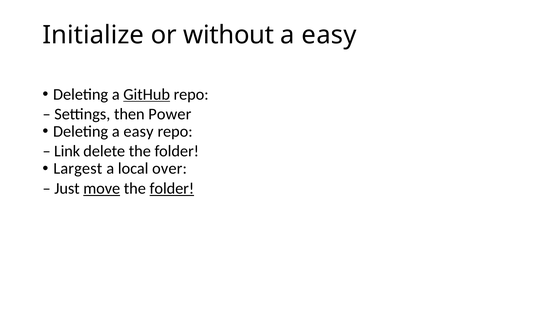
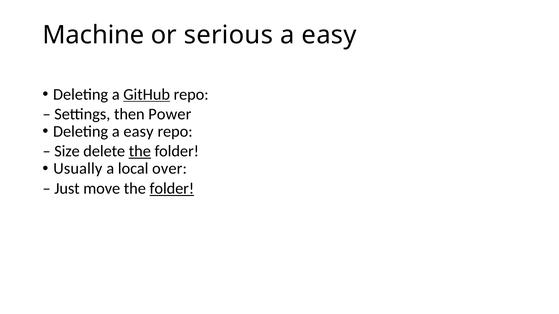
Initialize: Initialize -> Machine (93, 35)
without: without -> serious (228, 35)
Link: Link -> Size (67, 151)
the underline: none -> present (140, 151)
Largest: Largest -> Usually (78, 169)
move underline: present -> none (102, 189)
